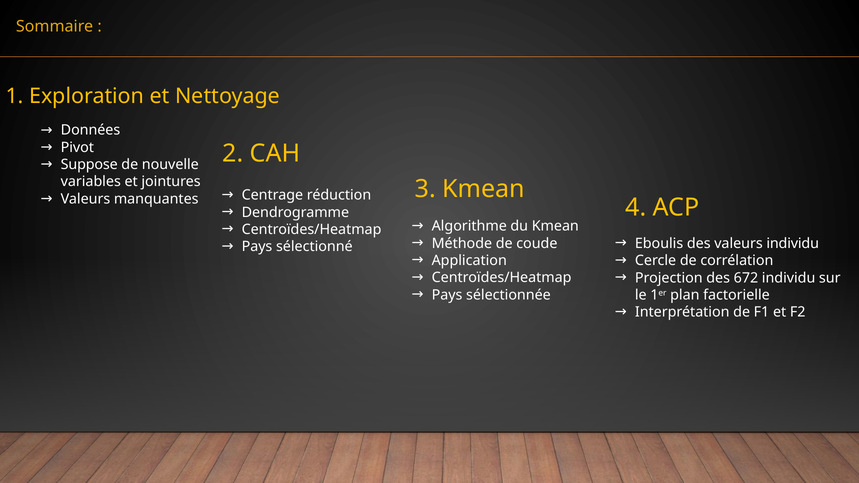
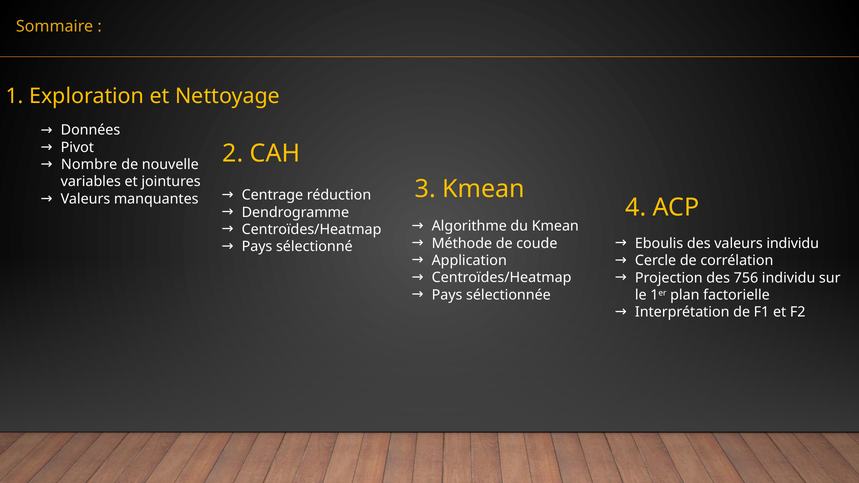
Suppose: Suppose -> Nombre (89, 165)
672: 672 -> 756 (746, 278)
